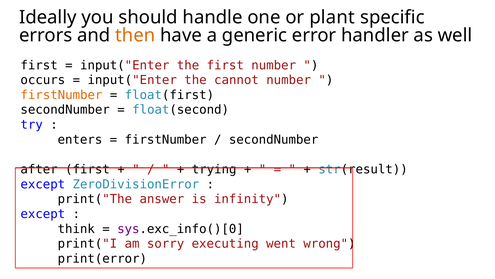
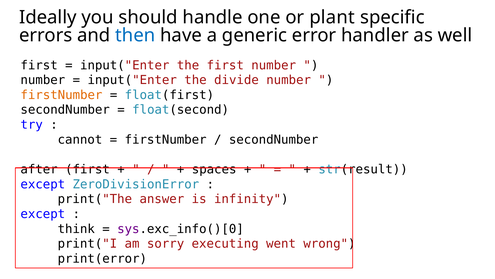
then colour: orange -> blue (135, 35)
occurs: occurs -> number (43, 80)
cannot: cannot -> divide (236, 80)
enters: enters -> cannot (80, 139)
trying: trying -> spaces (214, 169)
